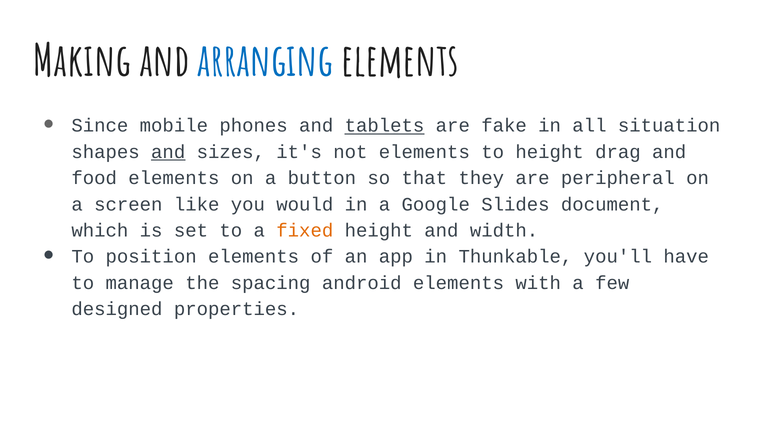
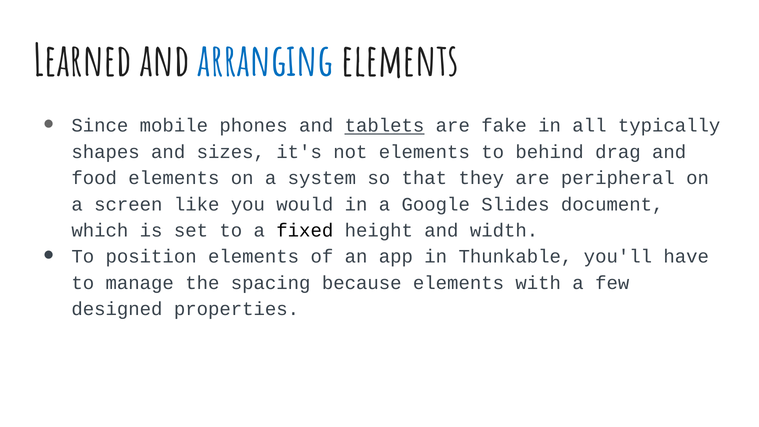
Making: Making -> Learned (83, 62)
situation: situation -> typically (669, 126)
and underline: present -> none (168, 152)
to height: height -> behind (550, 152)
button: button -> system (322, 178)
fixed colour: orange -> black (305, 230)
android: android -> because (362, 283)
